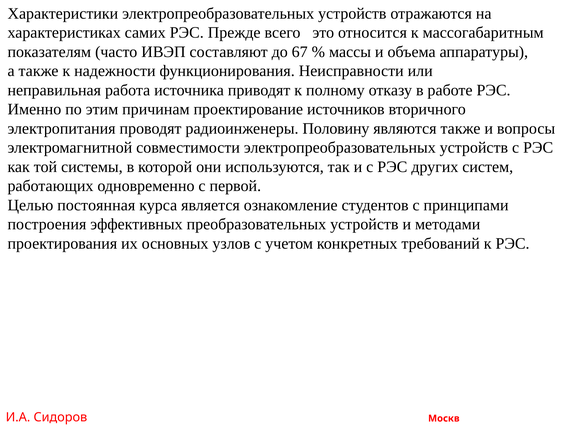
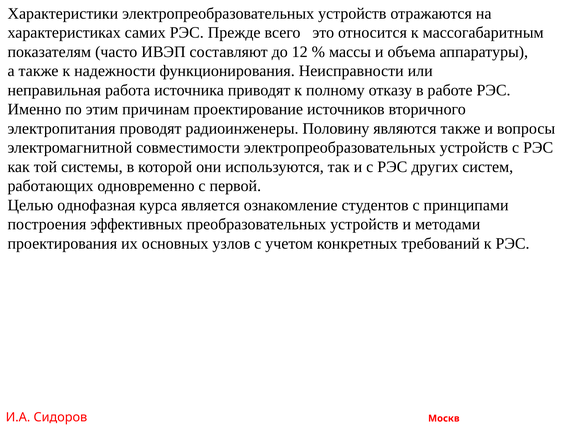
67: 67 -> 12 (300, 52)
постоянная: постоянная -> однофазная (96, 205)
